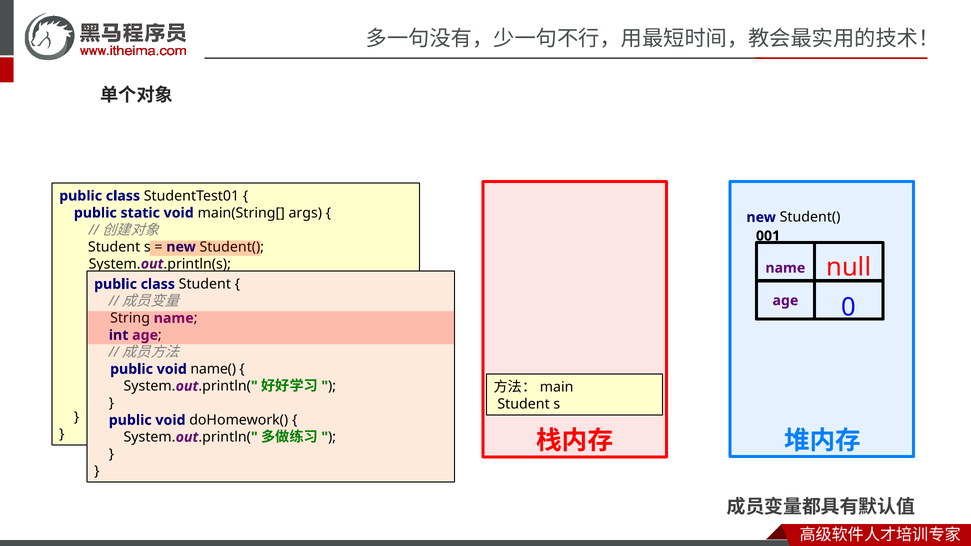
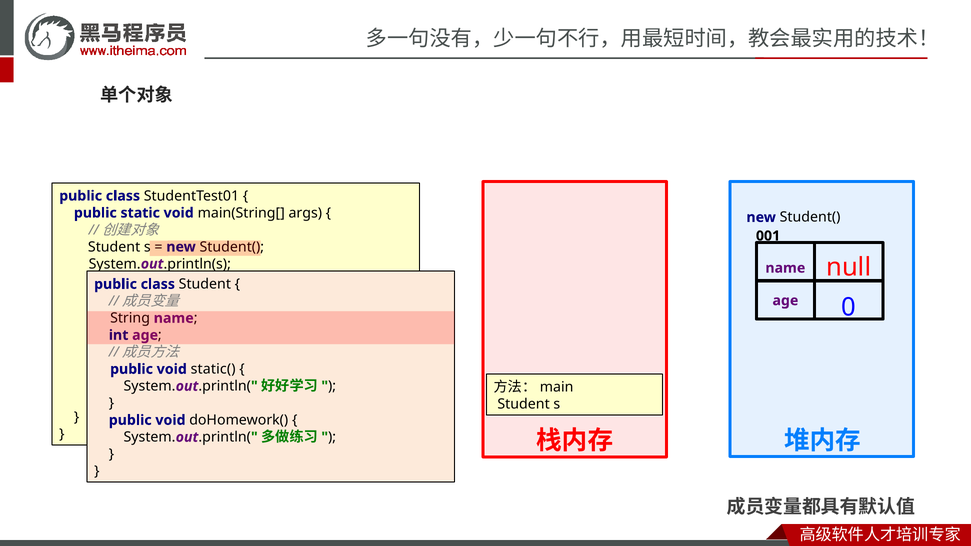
name(: name( -> static( (213, 369)
